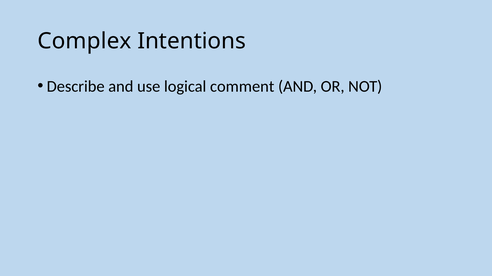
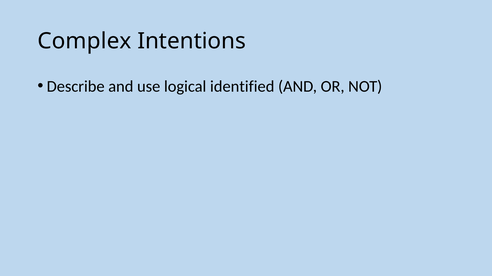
comment: comment -> identified (242, 87)
